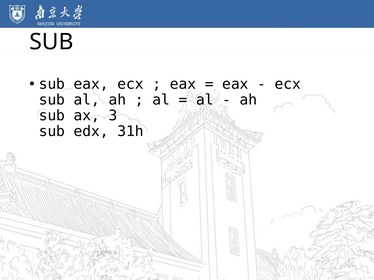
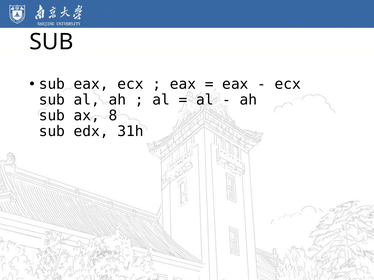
3: 3 -> 8 (113, 116)
